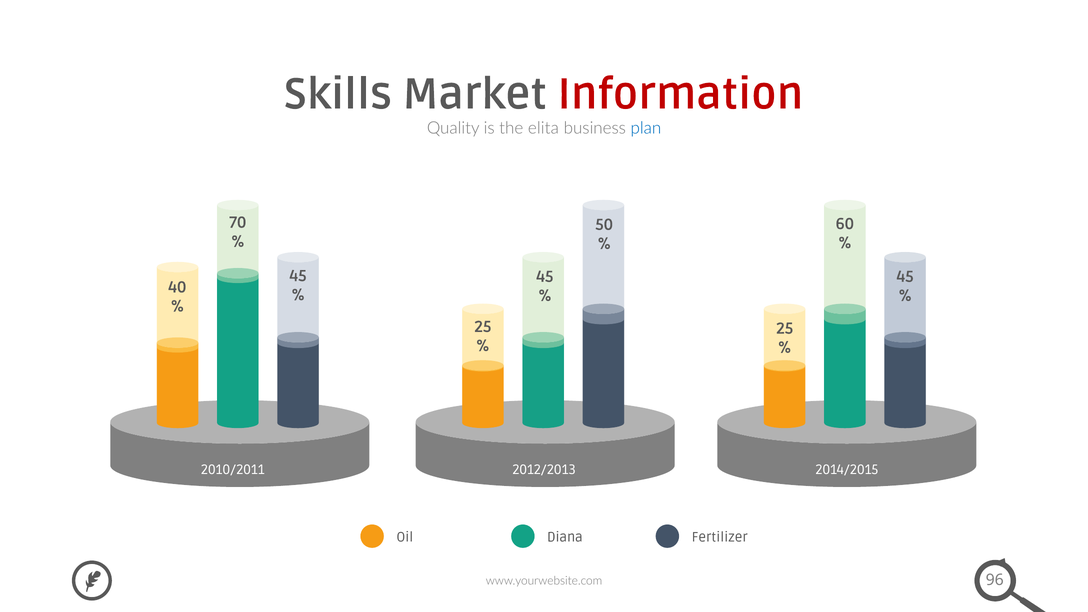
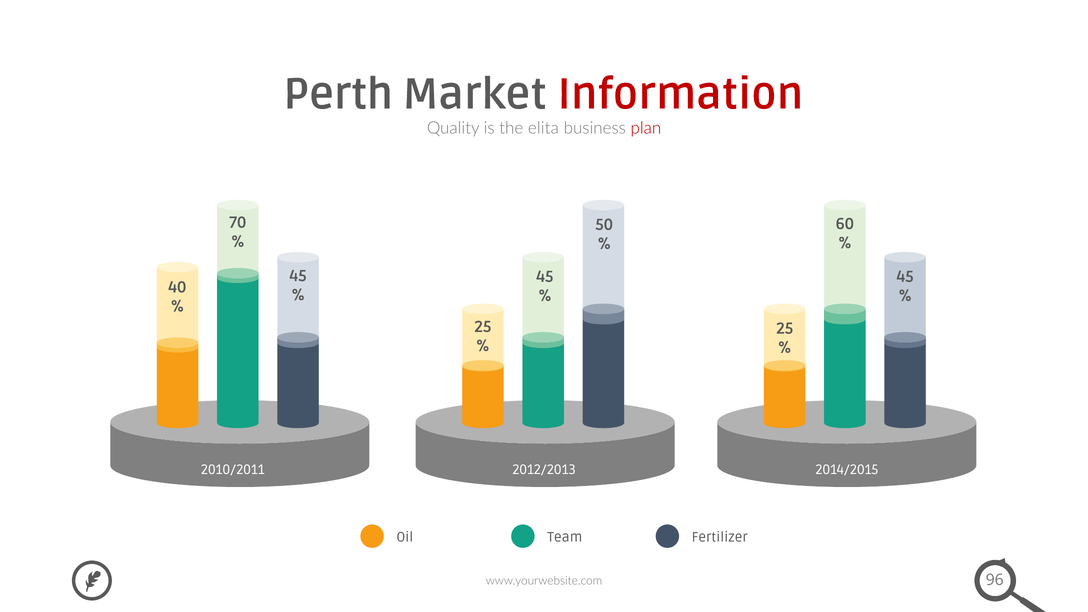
Skills: Skills -> Perth (338, 94)
plan colour: blue -> red (646, 128)
Diana: Diana -> Team (565, 537)
